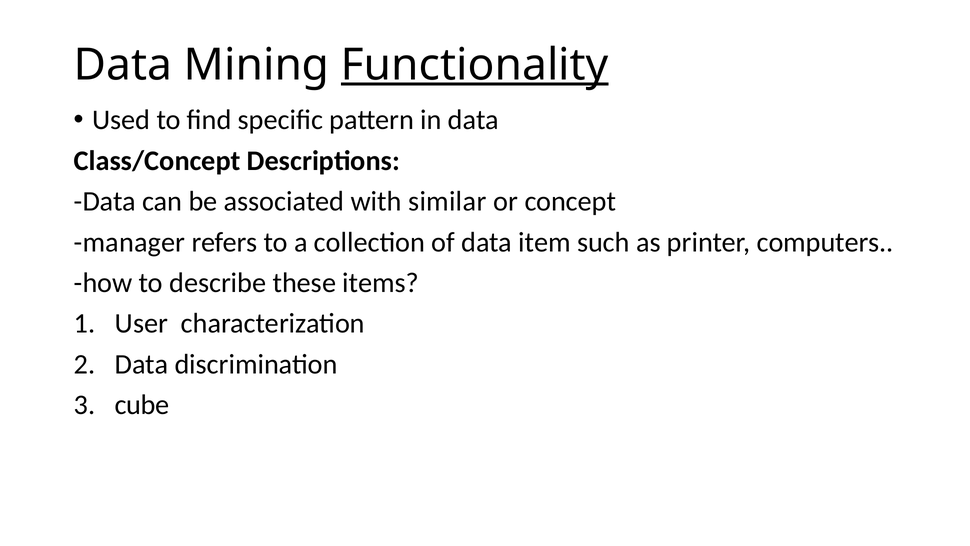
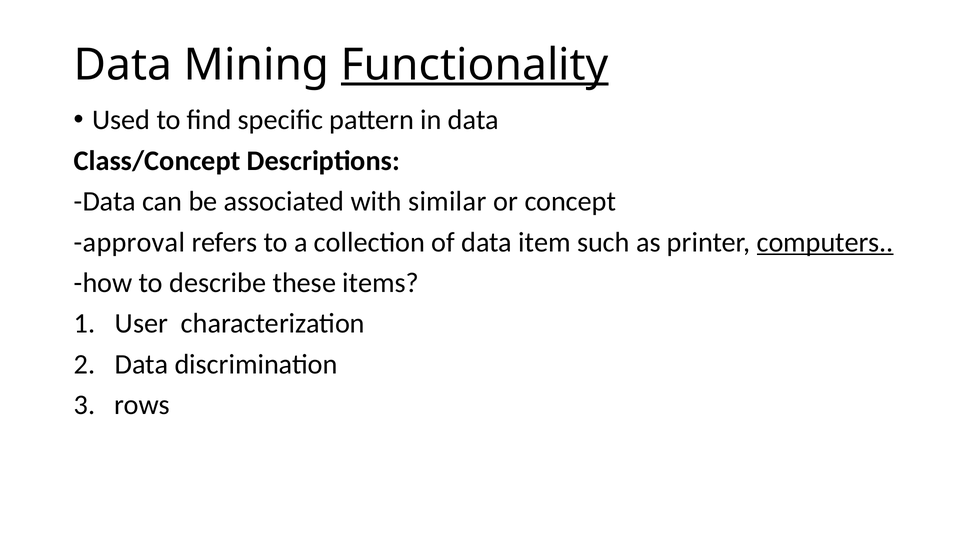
manager: manager -> approval (129, 242)
computers underline: none -> present (825, 242)
cube: cube -> rows (142, 405)
